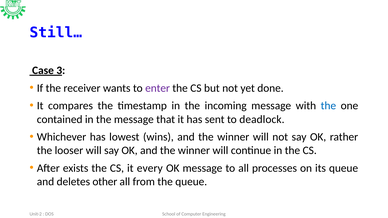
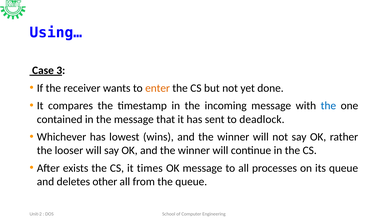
Still…: Still… -> Using… (56, 33)
enter colour: purple -> orange (158, 88)
every: every -> times (150, 168)
